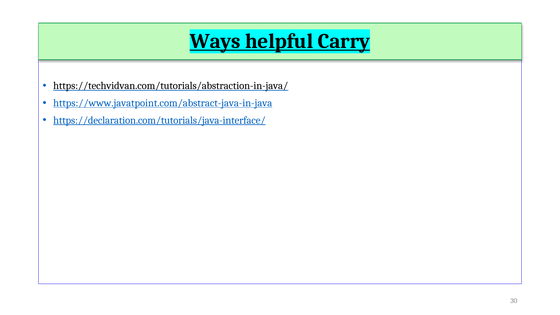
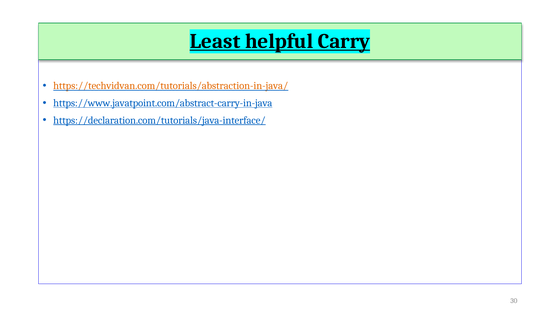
Ways: Ways -> Least (215, 41)
https://techvidvan.com/tutorials/abstraction-in-java/ colour: black -> orange (171, 86)
https://www.javatpoint.com/abstract-java-in-java: https://www.javatpoint.com/abstract-java-in-java -> https://www.javatpoint.com/abstract-carry-in-java (163, 103)
